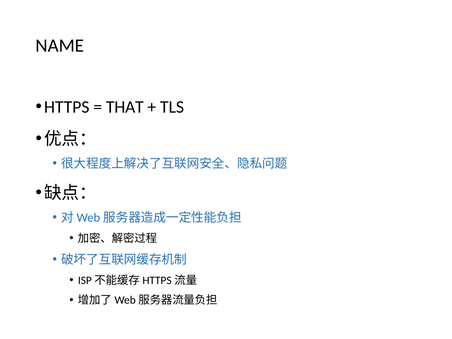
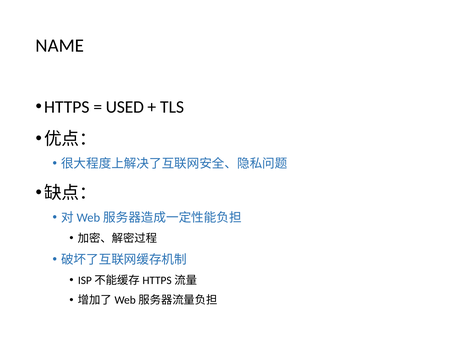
THAT: THAT -> USED (125, 107)
